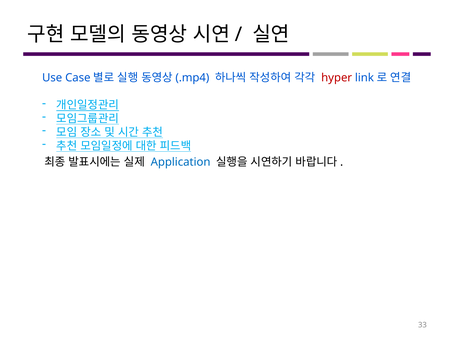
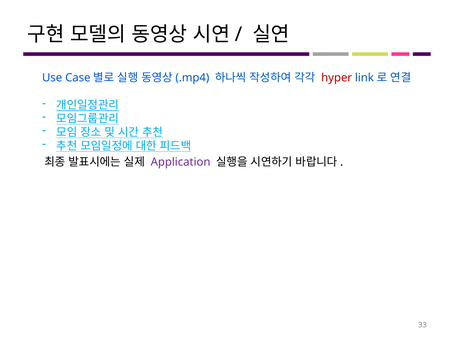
Application colour: blue -> purple (181, 162)
